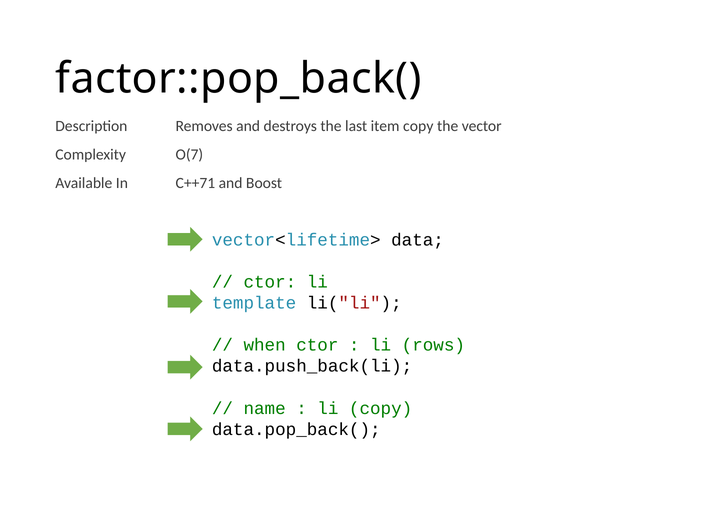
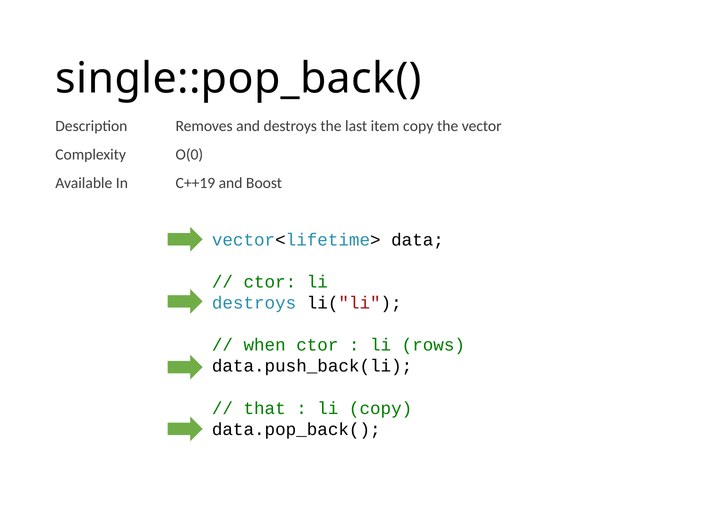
factor::pop_back(: factor::pop_back( -> single::pop_back( (239, 79)
O(7: O(7 -> O(0 (189, 155)
C++71: C++71 -> C++19 (195, 183)
template: template -> destroys (254, 303)
name: name -> that (265, 409)
